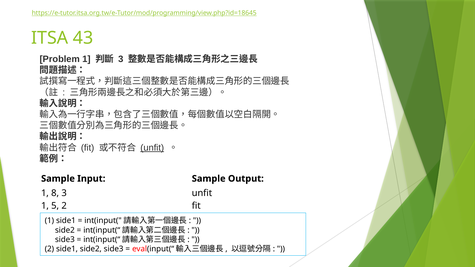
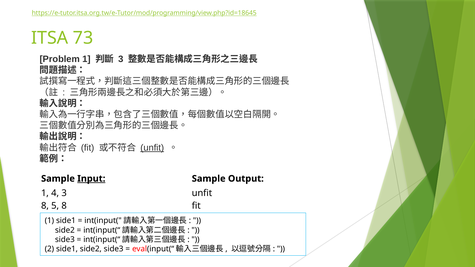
43: 43 -> 73 (83, 38)
Input underline: none -> present (91, 179)
8: 8 -> 4 (55, 193)
1: 1 -> 8 (45, 206)
5 2: 2 -> 8 (64, 206)
